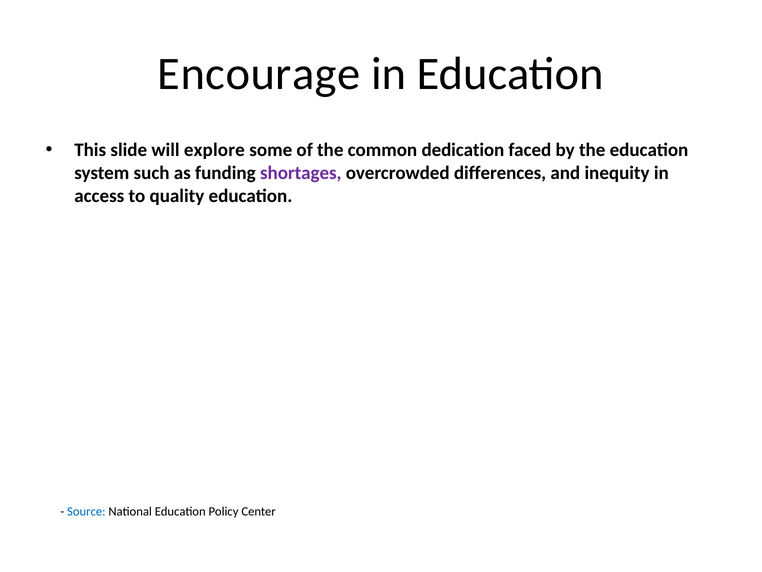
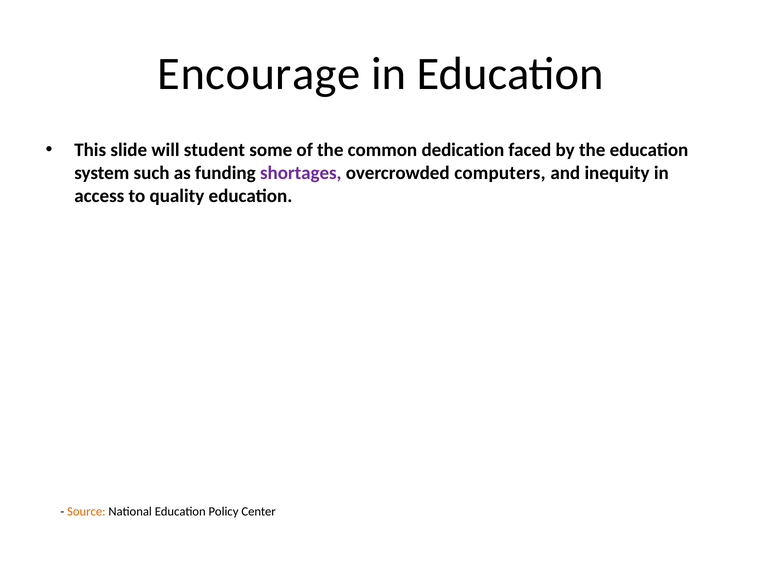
explore: explore -> student (214, 150)
differences: differences -> computers (500, 173)
Source colour: blue -> orange (86, 511)
